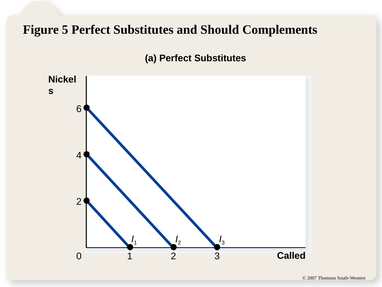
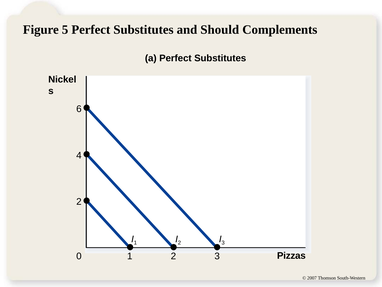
Called: Called -> Pizzas (291, 255)
